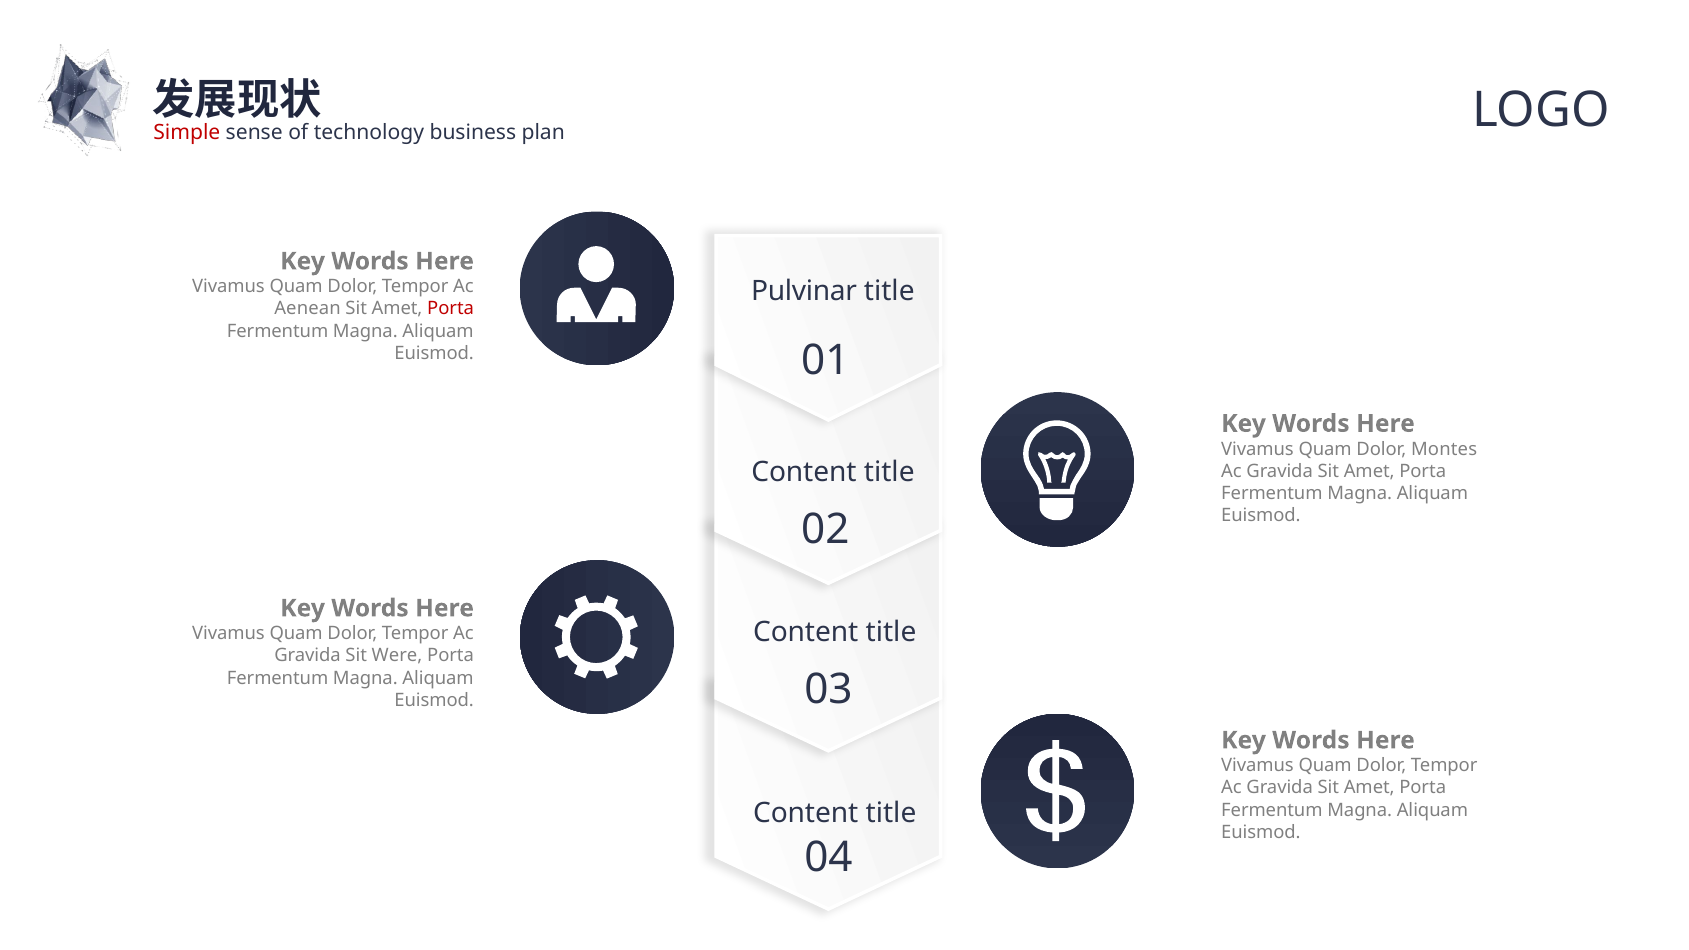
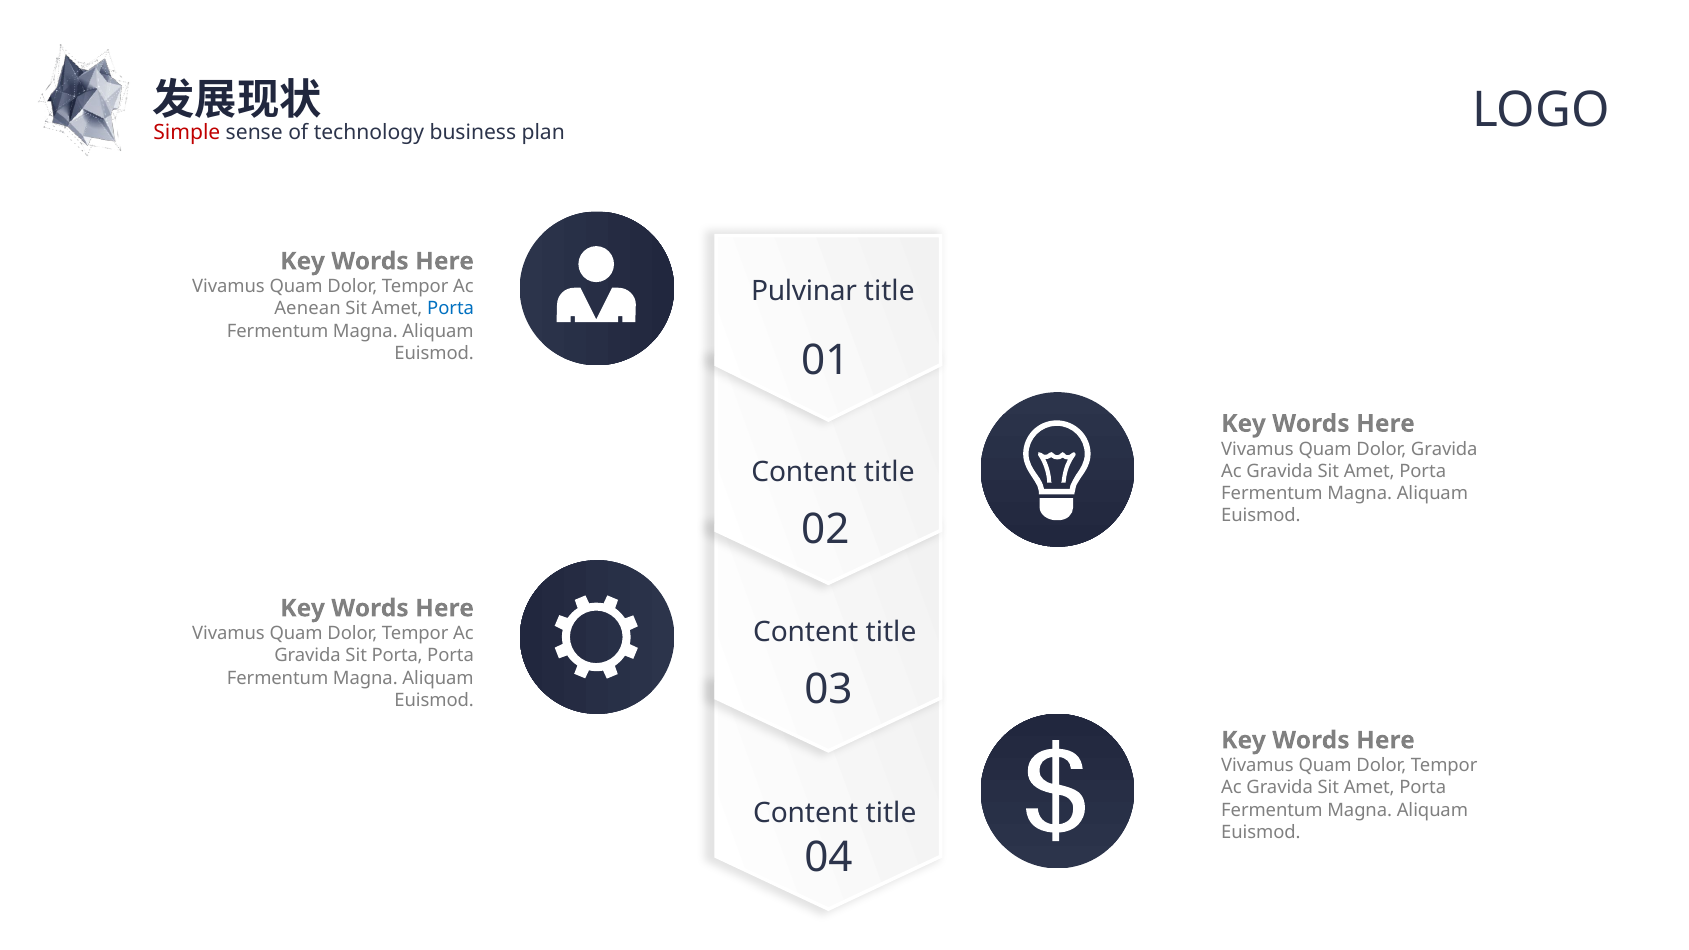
Porta colour: red -> blue (451, 309)
Dolor Montes: Montes -> Gravida (1444, 449)
Sit Were: Were -> Porta (397, 656)
